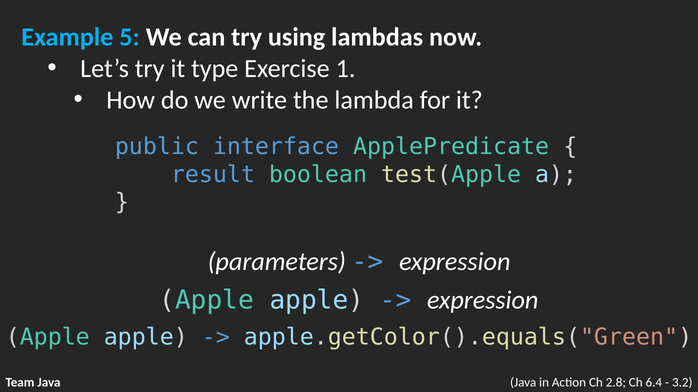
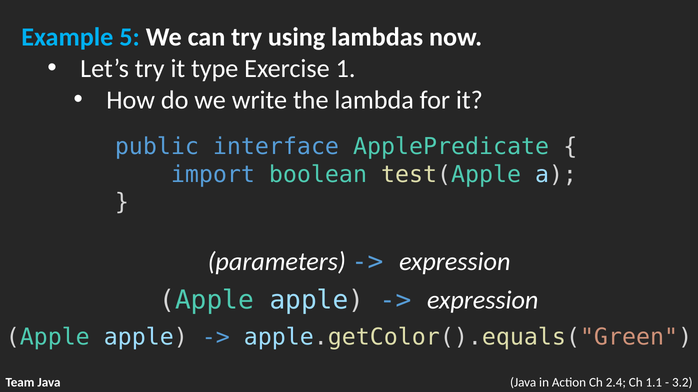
result: result -> import (213, 175)
2.8: 2.8 -> 2.4 (616, 383)
6.4: 6.4 -> 1.1 (654, 383)
